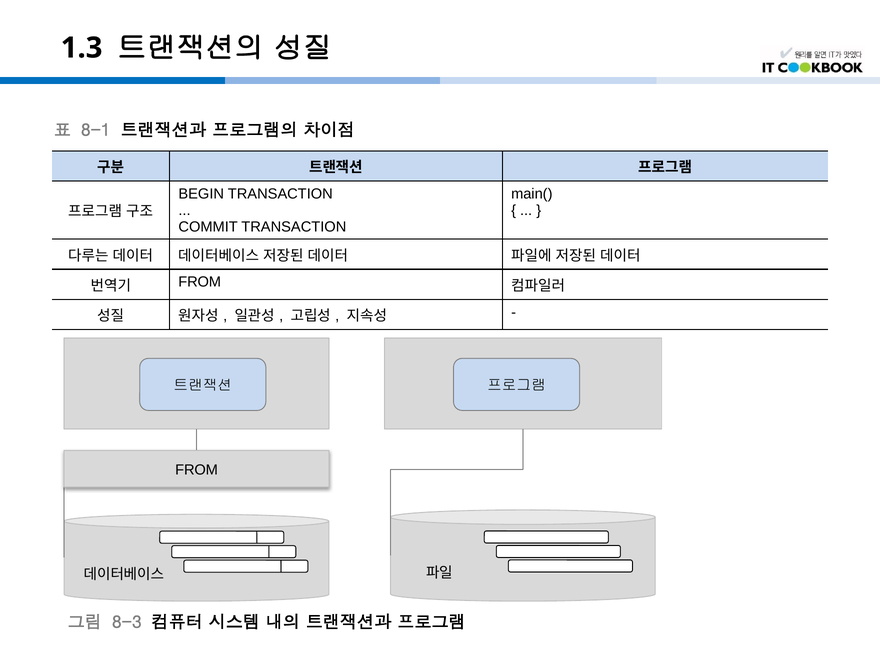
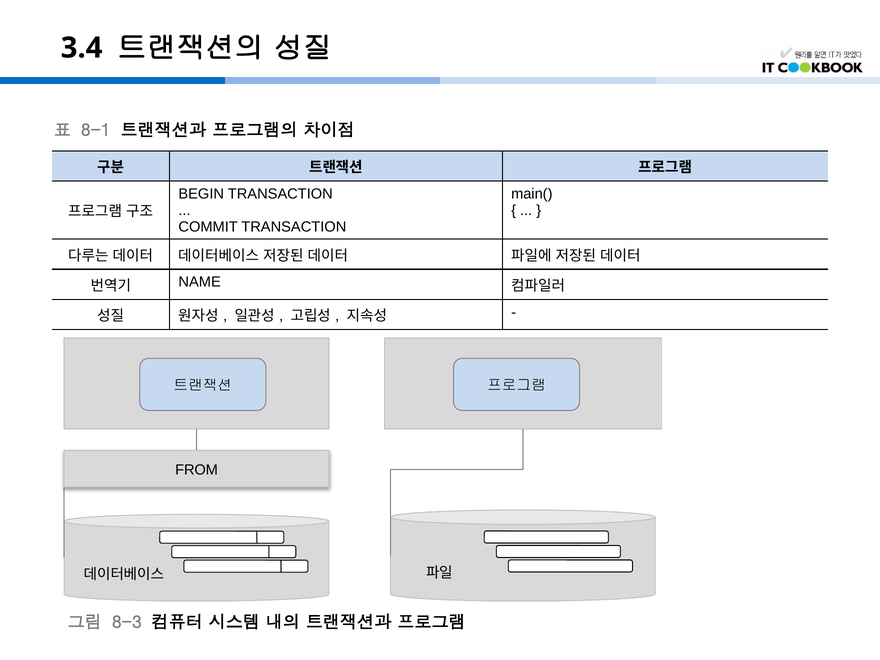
1.3: 1.3 -> 3.4 (82, 48)
FROM: FROM -> NAME (200, 282)
